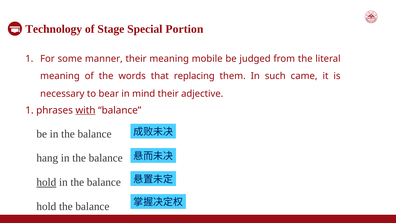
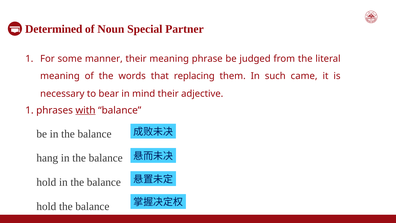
Technology: Technology -> Determined (54, 29)
Stage: Stage -> Noun (111, 29)
Portion: Portion -> Partner (184, 29)
mobile: mobile -> phrase (207, 59)
hold underline: present -> none (46, 182)
